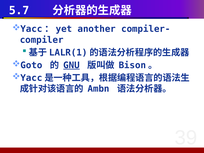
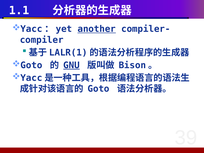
5.7: 5.7 -> 1.1 (19, 10)
another underline: none -> present (97, 29)
Ambn: Ambn -> Goto (99, 89)
